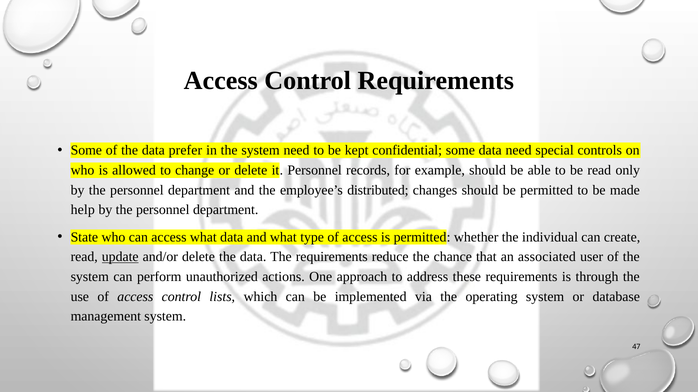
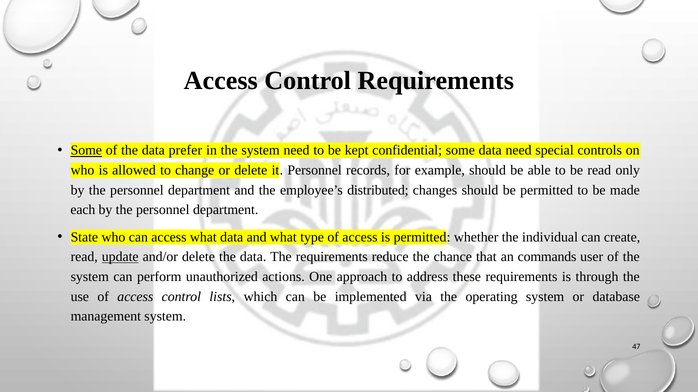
Some underline: none -> present (86, 151)
help: help -> each (83, 210)
associated: associated -> commands (547, 257)
